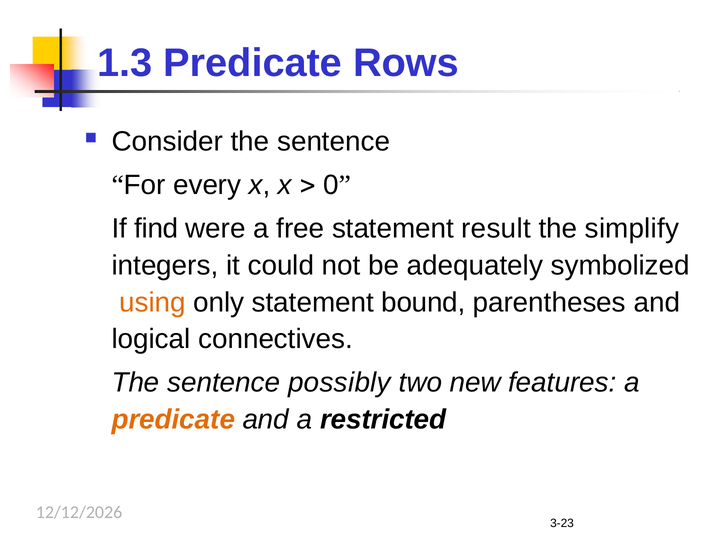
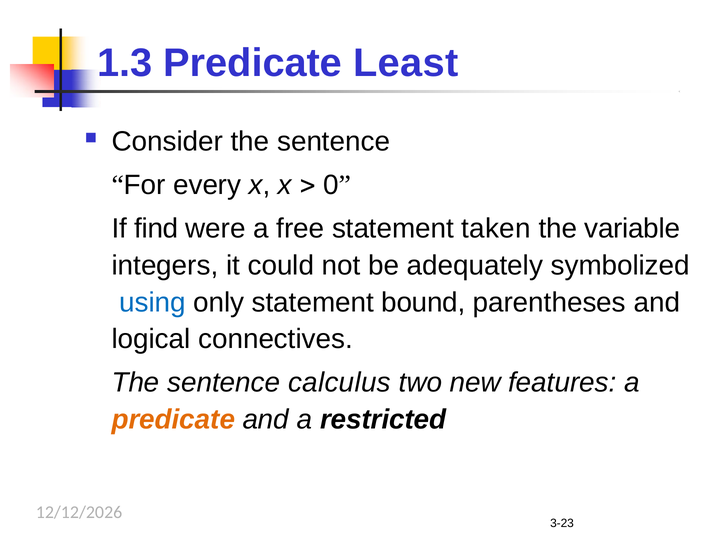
Rows: Rows -> Least (406, 63)
result: result -> taken (496, 229)
simplify: simplify -> variable (632, 229)
using colour: orange -> blue (153, 302)
possibly: possibly -> calculus (339, 383)
